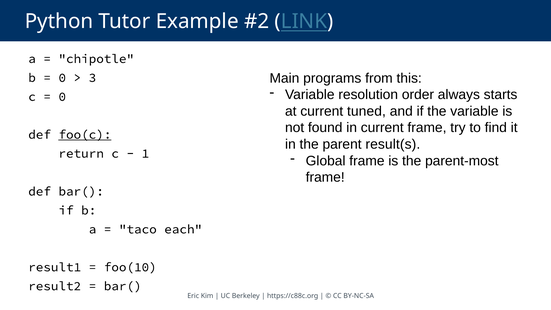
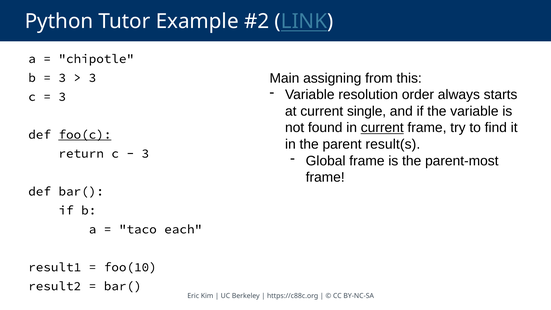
programs: programs -> assigning (332, 78)
0: 0 -> 3 (62, 78)
0: 0 -> 3 (62, 97)
tuned: tuned -> single (367, 111)
current underline: none -> present (382, 128)
1: 1 -> 3 (145, 153)
